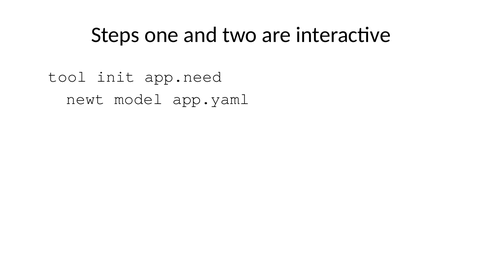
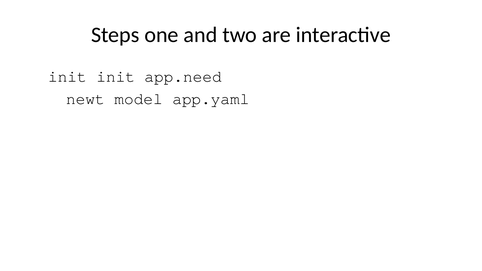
tool: tool -> init (67, 76)
